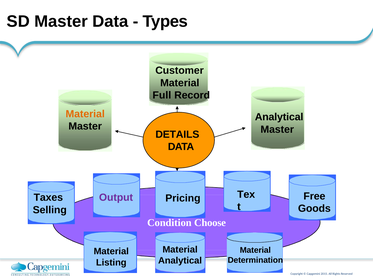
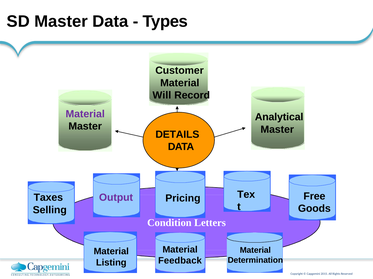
Full: Full -> Will (162, 96)
Material colour: orange -> purple (85, 114)
Choose: Choose -> Letters (210, 223)
Analytical: Analytical -> Feedback (180, 261)
